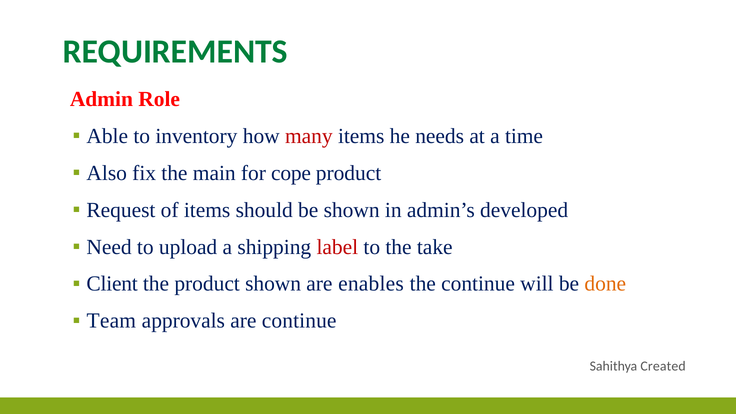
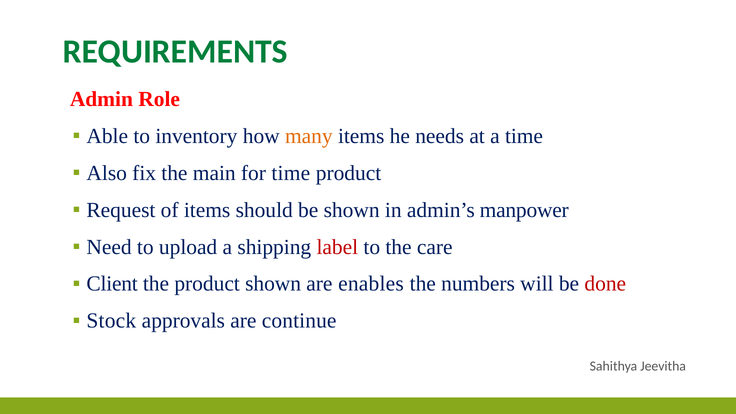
many colour: red -> orange (309, 136)
for cope: cope -> time (291, 173)
developed: developed -> manpower (524, 210)
take: take -> care (435, 247)
the continue: continue -> numbers (478, 284)
done colour: orange -> red (605, 284)
Team: Team -> Stock (111, 321)
Created: Created -> Jeevitha (663, 366)
